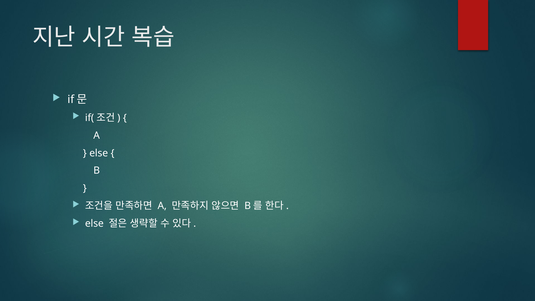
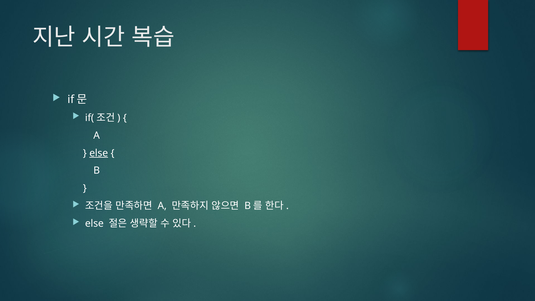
else underline: none -> present (99, 153)
